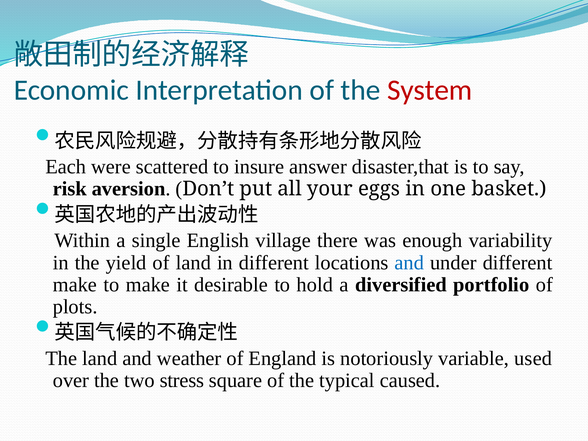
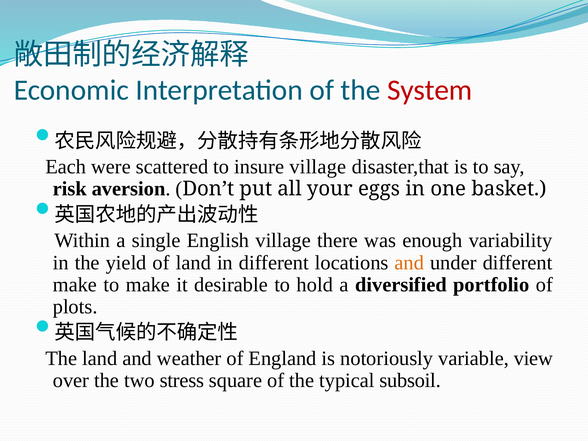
insure answer: answer -> village (318, 167)
and colour: blue -> orange (409, 263)
used: used -> view (533, 358)
caused: caused -> subsoil (410, 380)
